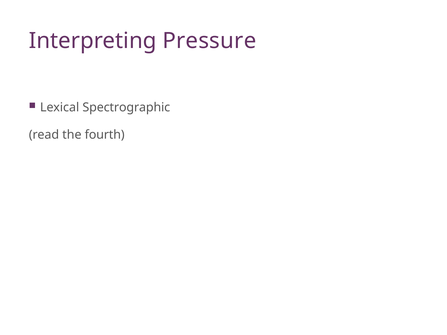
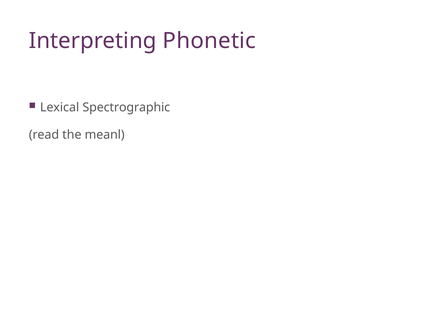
Pressure: Pressure -> Phonetic (209, 41)
fourth: fourth -> meanl (105, 135)
